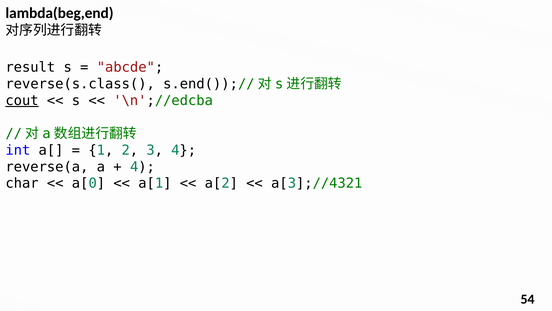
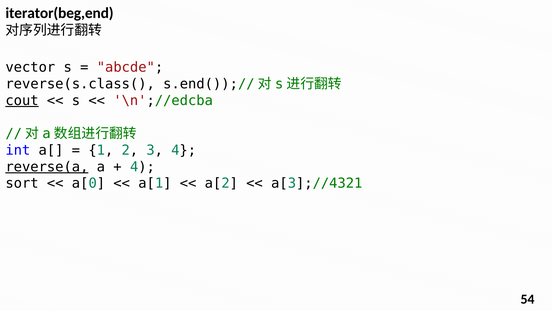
lambda(beg,end: lambda(beg,end -> iterator(beg,end (60, 13)
result: result -> vector (30, 67)
reverse(a underline: none -> present (47, 167)
char: char -> sort (22, 183)
